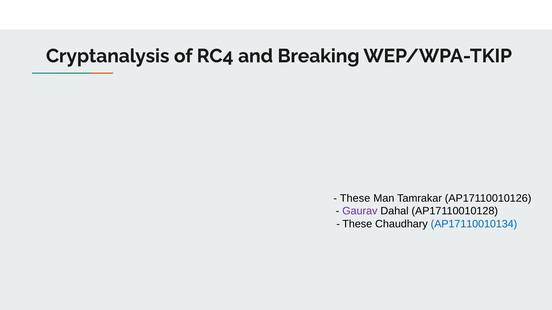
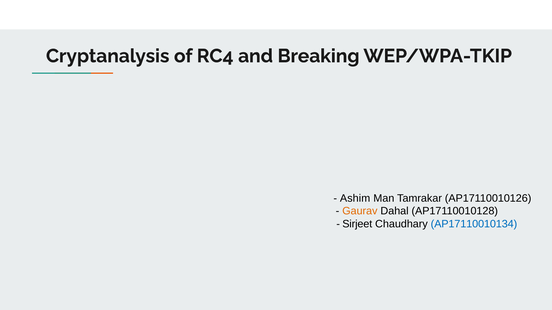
These: These -> Ashim (355, 199)
Gaurav colour: purple -> orange (360, 211)
These: These -> Sirjeet (357, 224)
